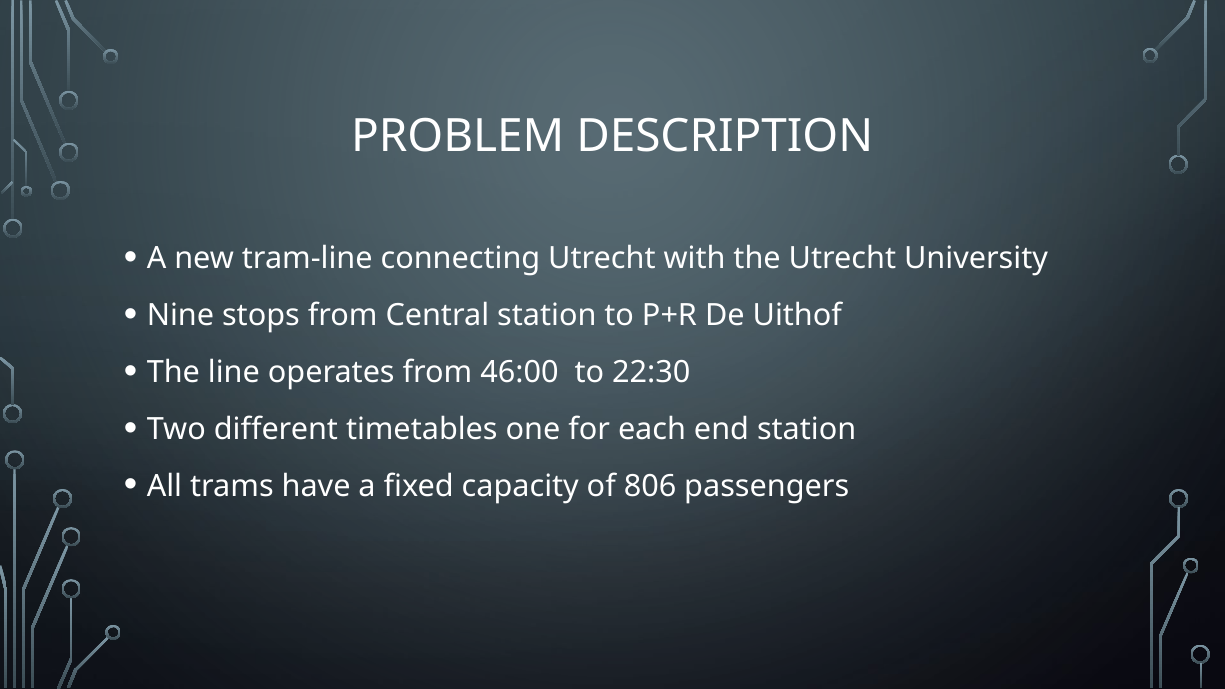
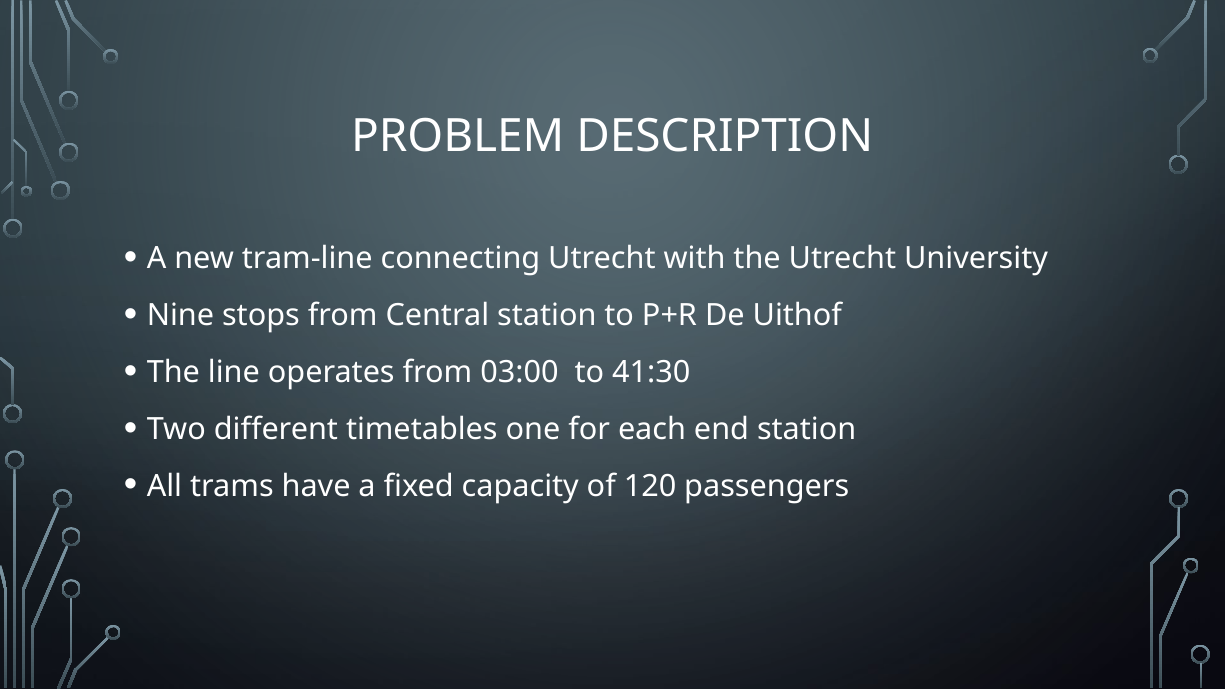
46:00: 46:00 -> 03:00 (519, 372)
22:30: 22:30 -> 41:30 (651, 372)
806: 806 -> 120 (650, 486)
